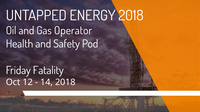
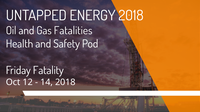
Operator: Operator -> Fatalities (73, 31)
